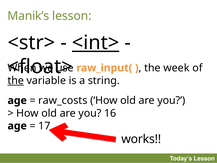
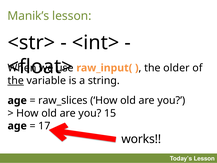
<int> underline: present -> none (96, 43)
week: week -> older (176, 68)
raw_costs: raw_costs -> raw_slices (63, 100)
16: 16 -> 15 (110, 113)
